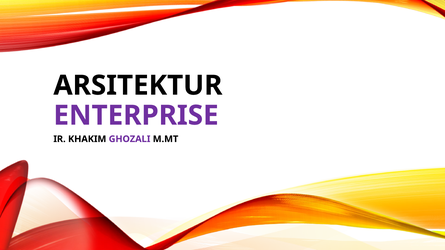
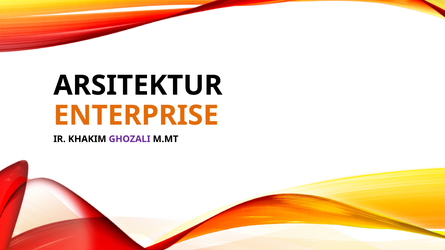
ENTERPRISE colour: purple -> orange (136, 116)
